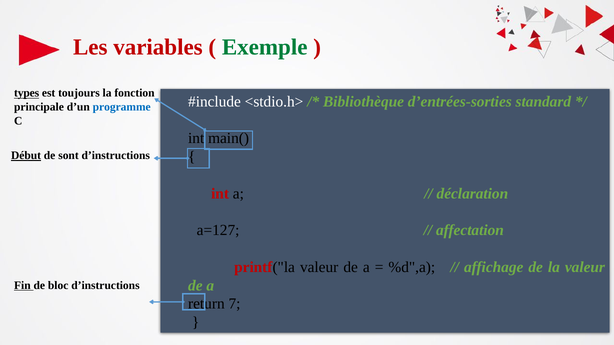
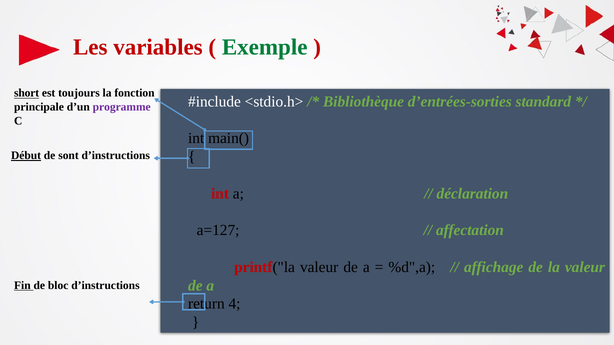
types: types -> short (27, 93)
programme colour: blue -> purple (122, 107)
7: 7 -> 4 (235, 304)
